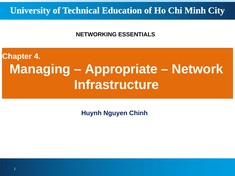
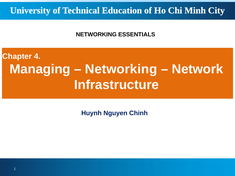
Appropriate: Appropriate -> Networking (121, 69)
